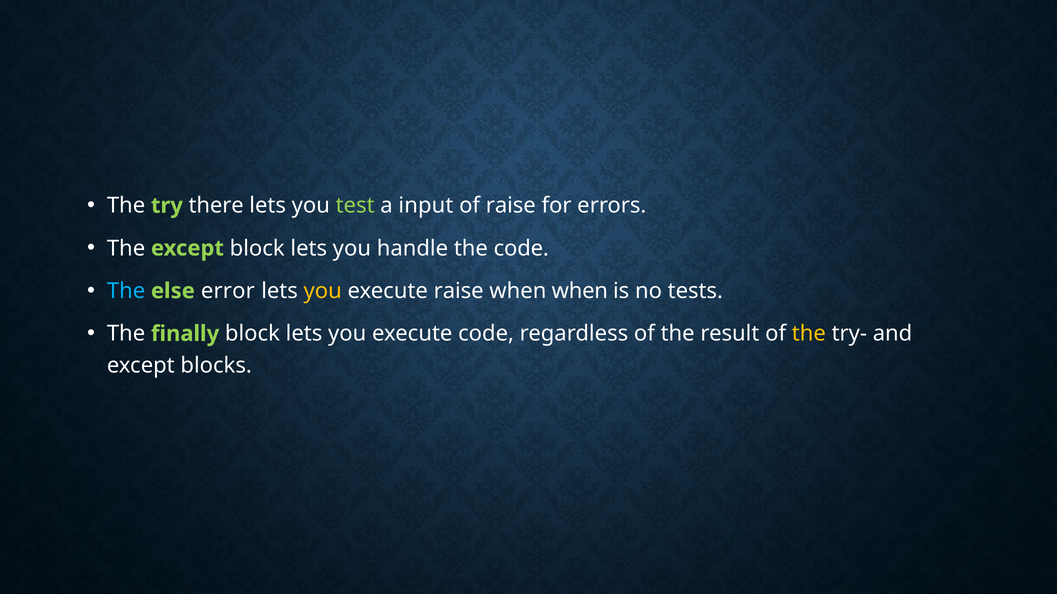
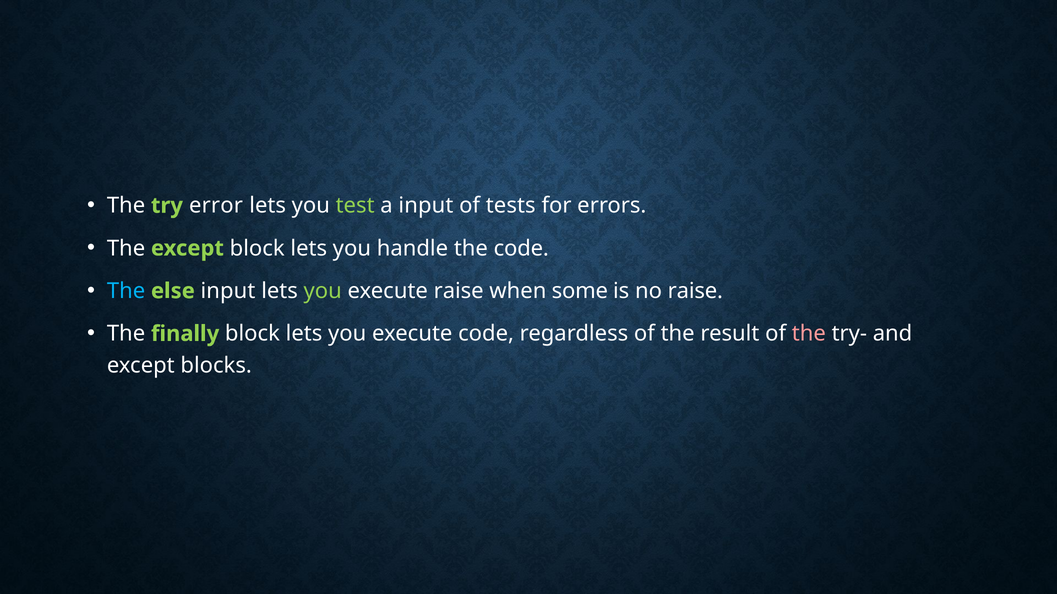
there: there -> error (216, 206)
of raise: raise -> tests (511, 206)
else error: error -> input (228, 291)
you colour: yellow -> light green (323, 291)
when when: when -> some (580, 291)
no tests: tests -> raise (695, 291)
the colour: yellow -> pink (809, 334)
